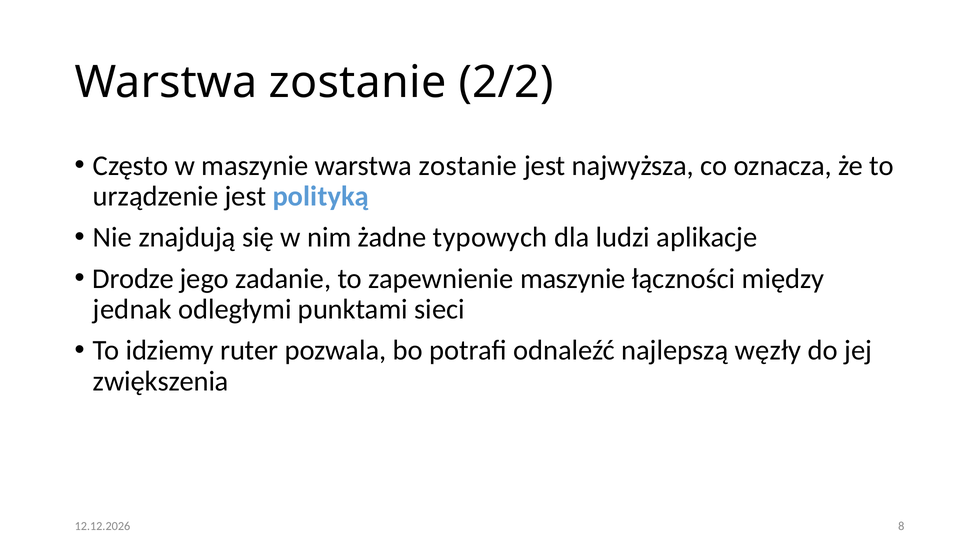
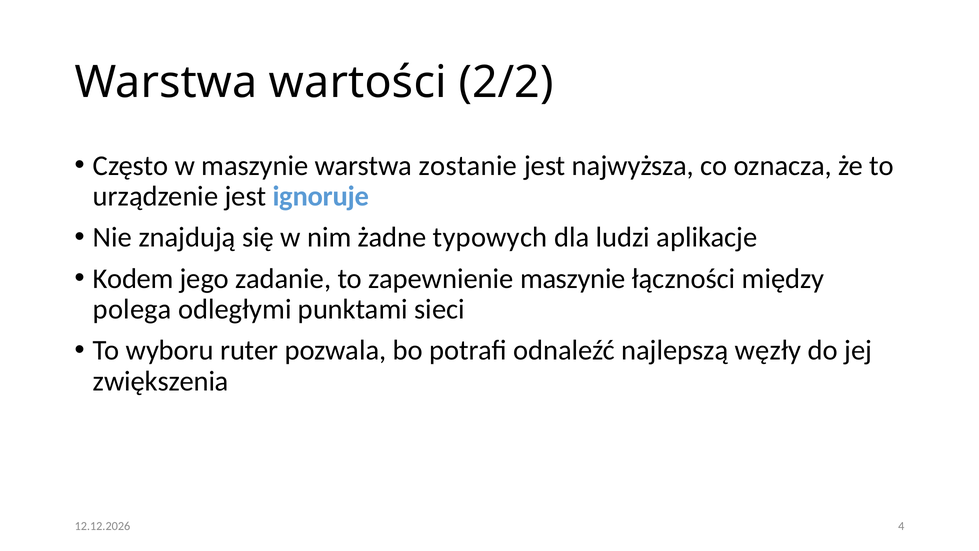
zostanie: zostanie -> wartości (358, 82)
polityką: polityką -> ignoruje (321, 196)
Drodze: Drodze -> Kodem (133, 278)
jednak: jednak -> polega (132, 309)
idziemy: idziemy -> wyboru (170, 350)
8: 8 -> 4 (901, 526)
